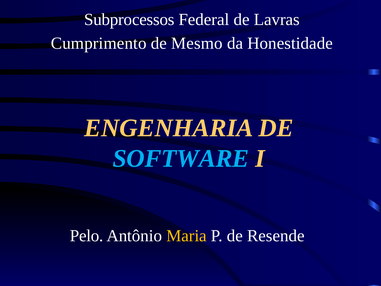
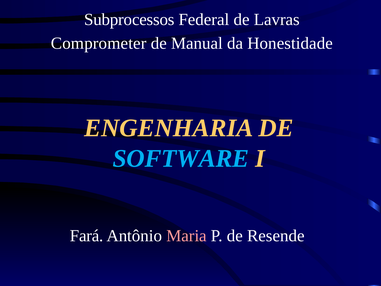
Cumprimento: Cumprimento -> Comprometer (99, 43)
Mesmo: Mesmo -> Manual (197, 43)
Pelo: Pelo -> Fará (87, 236)
Maria colour: yellow -> pink (187, 236)
